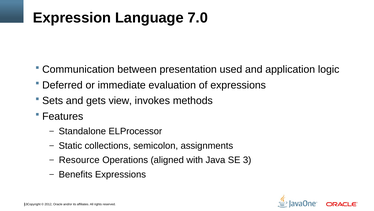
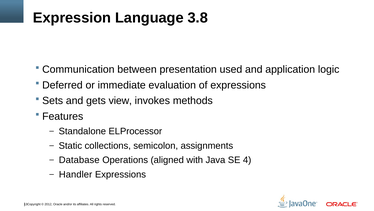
7.0: 7.0 -> 3.8 (198, 18)
Resource: Resource -> Database (79, 160)
3: 3 -> 4 (247, 160)
Benefits: Benefits -> Handler (76, 174)
